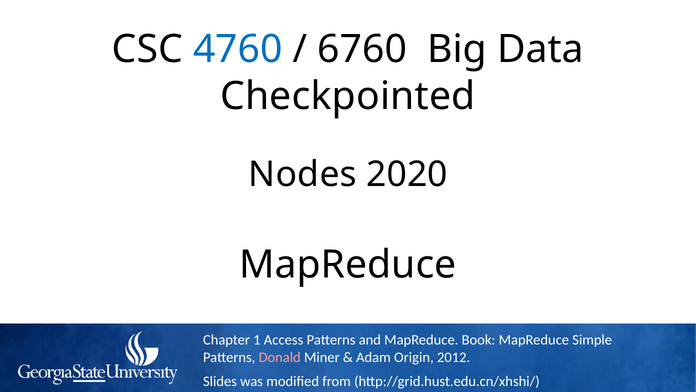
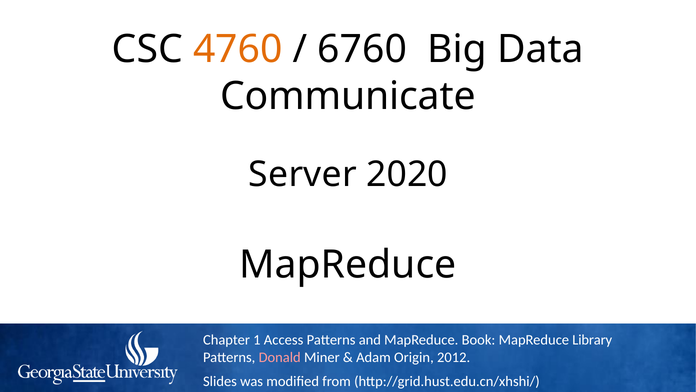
4760 colour: blue -> orange (238, 49)
Checkpointed: Checkpointed -> Communicate (348, 96)
Nodes: Nodes -> Server (303, 174)
Simple: Simple -> Library (592, 340)
